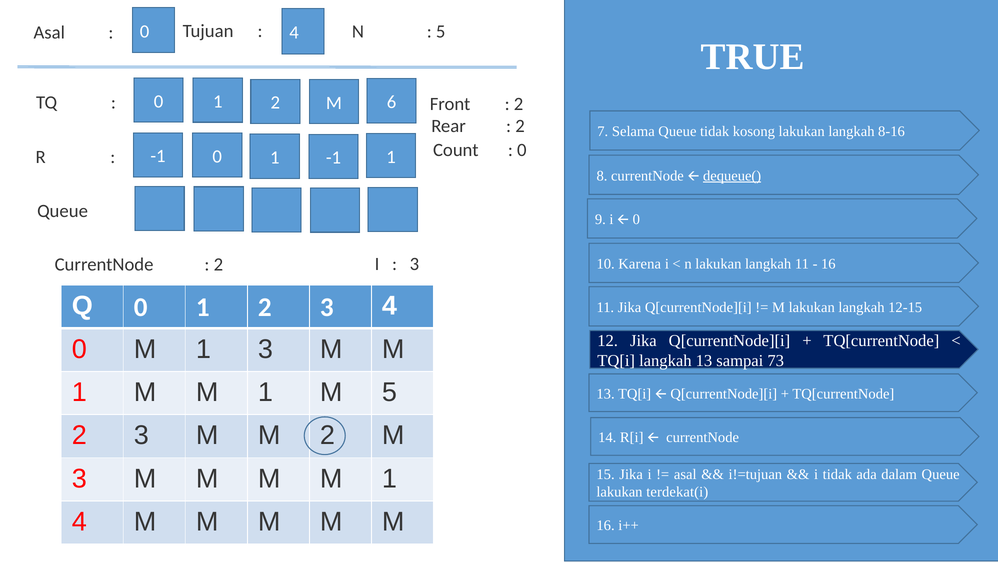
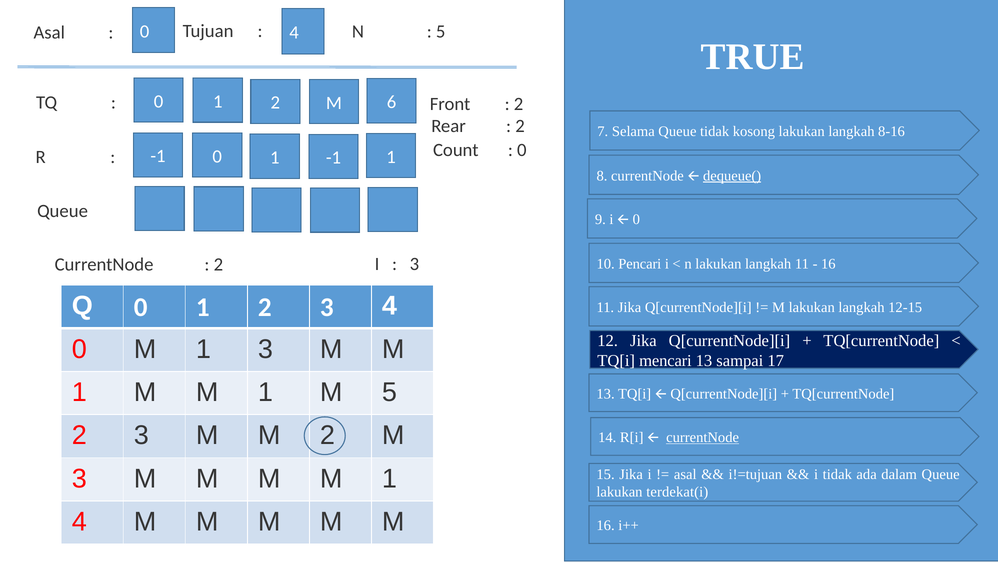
Karena: Karena -> Pencari (640, 264)
TQ[i langkah: langkah -> mencari (665, 360)
73: 73 -> 17 (776, 360)
currentNode underline: none -> present (703, 437)
